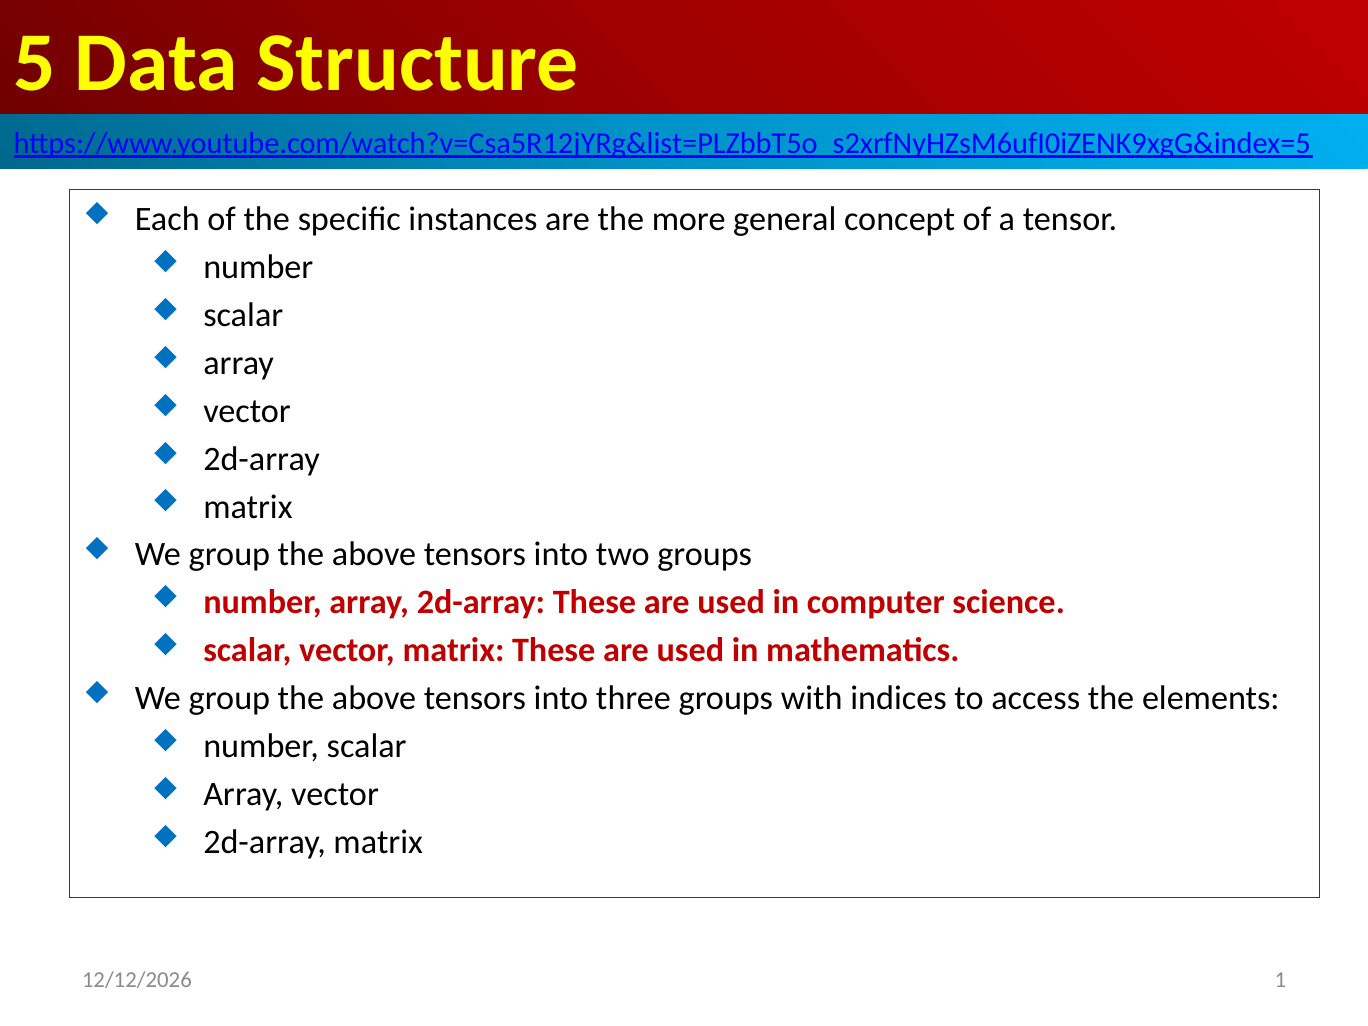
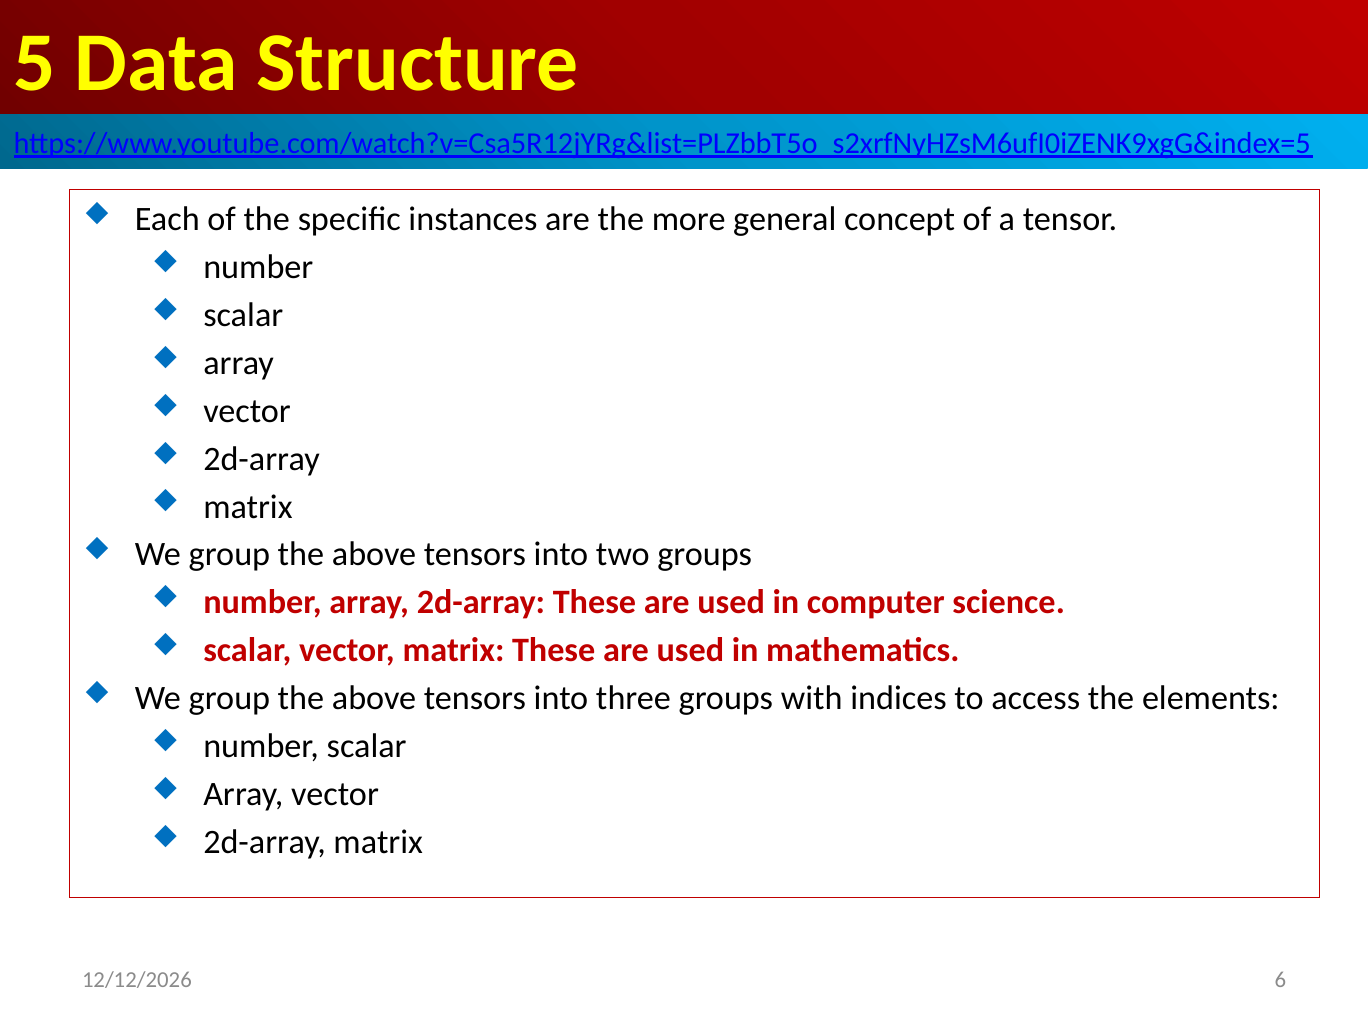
1: 1 -> 6 (1280, 980)
